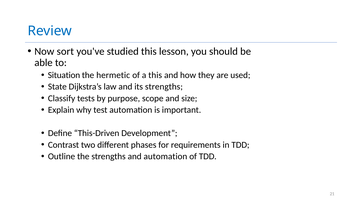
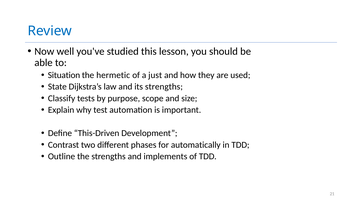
sort: sort -> well (65, 52)
a this: this -> just (155, 75)
requirements: requirements -> automatically (196, 145)
and automation: automation -> implements (165, 157)
